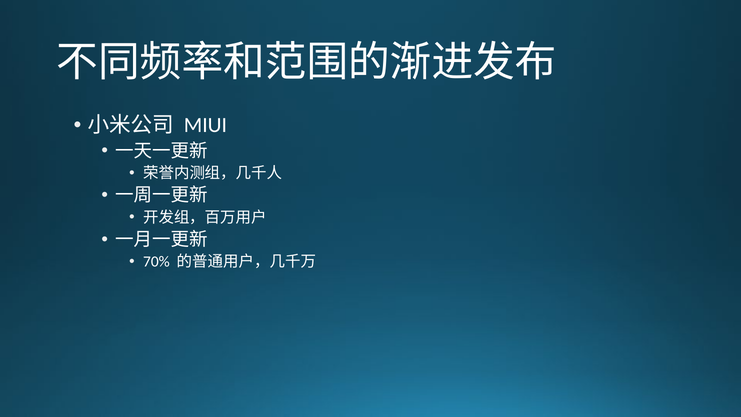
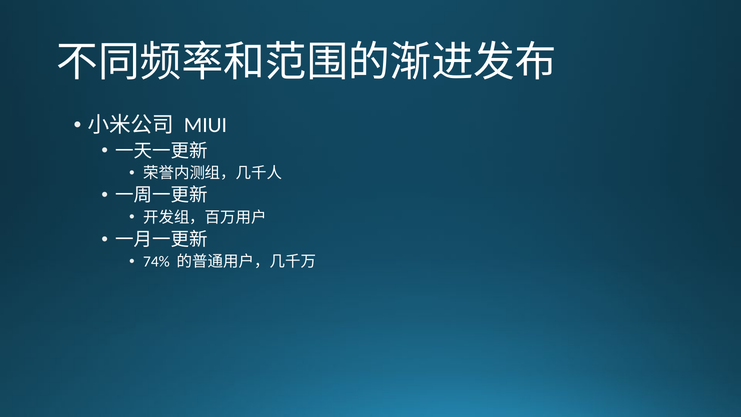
70%: 70% -> 74% (156, 262)
